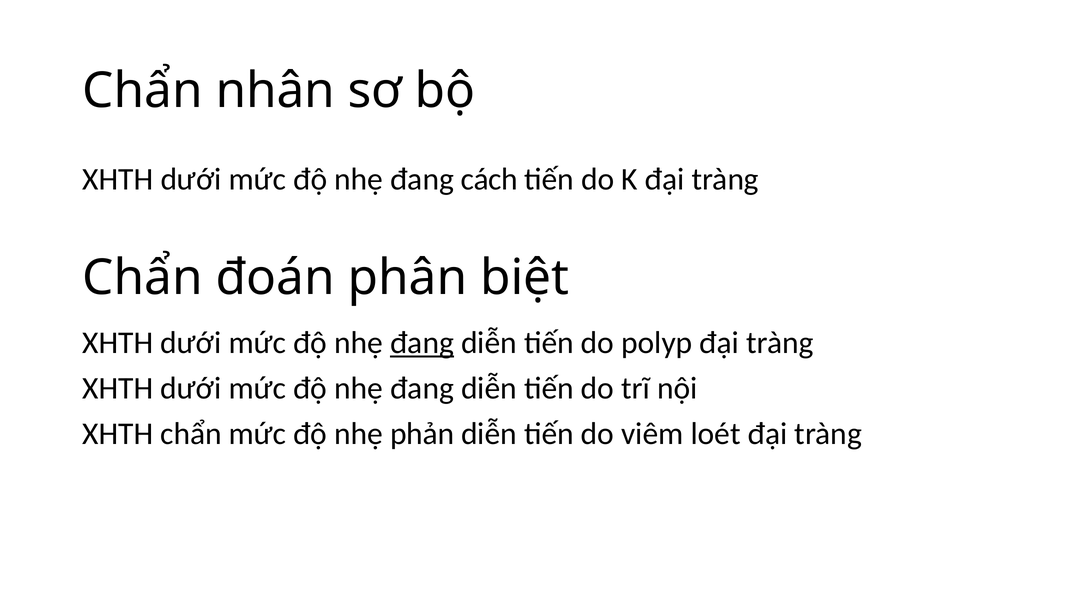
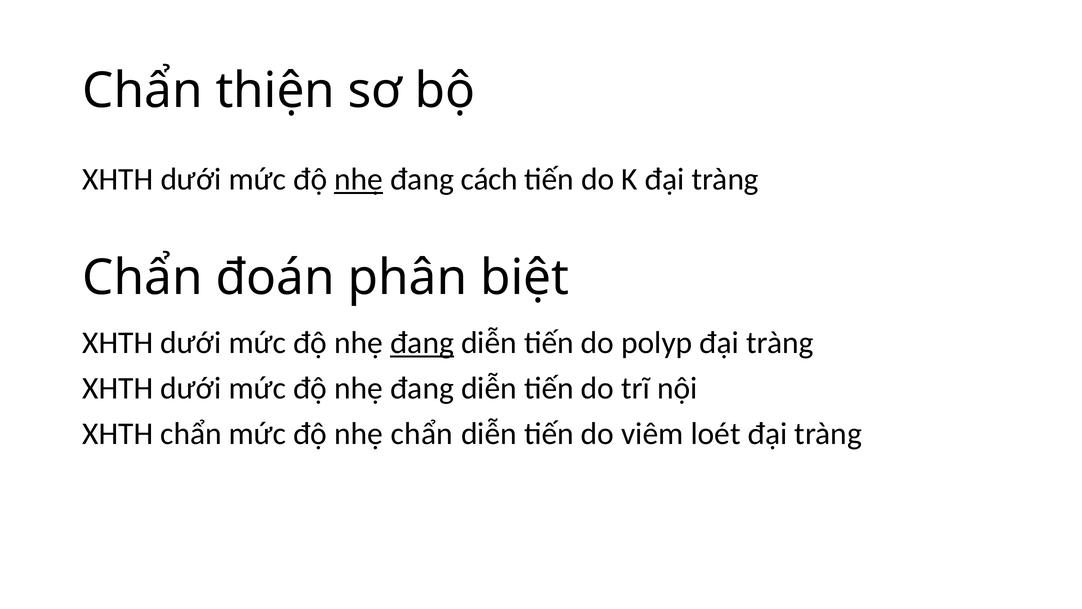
nhân: nhân -> thiện (275, 91)
nhẹ underline: none -> present (359, 179)
nhẹ phản: phản -> chẩn (422, 433)
